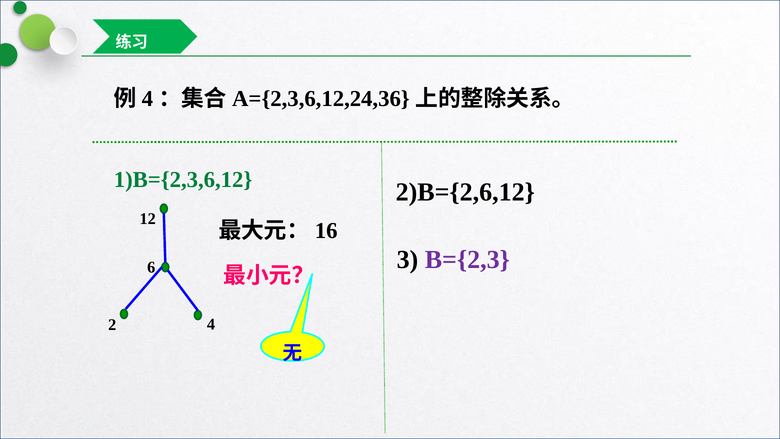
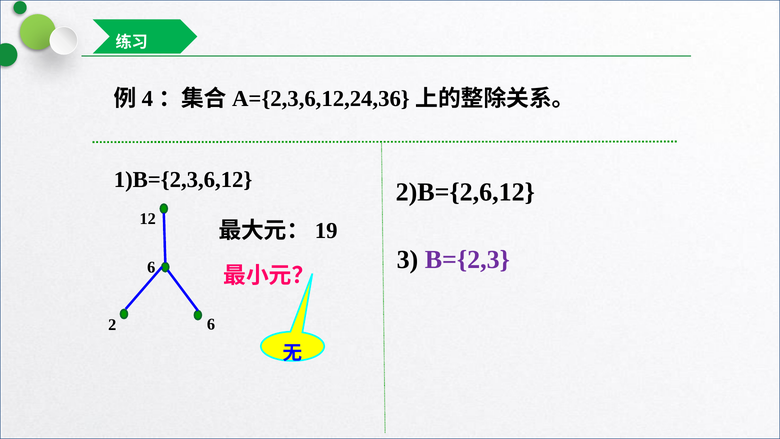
1)B={2,3,6,12 colour: green -> black (183, 180)
16: 16 -> 19 (326, 231)
2 4: 4 -> 6 (211, 324)
